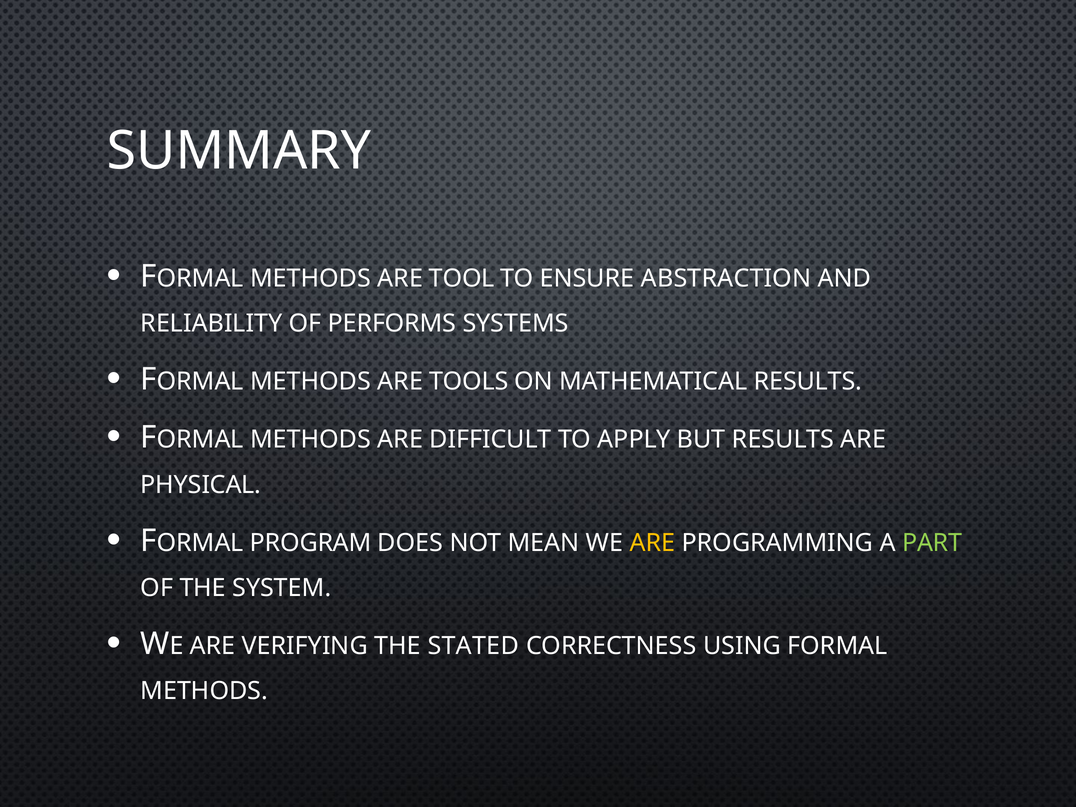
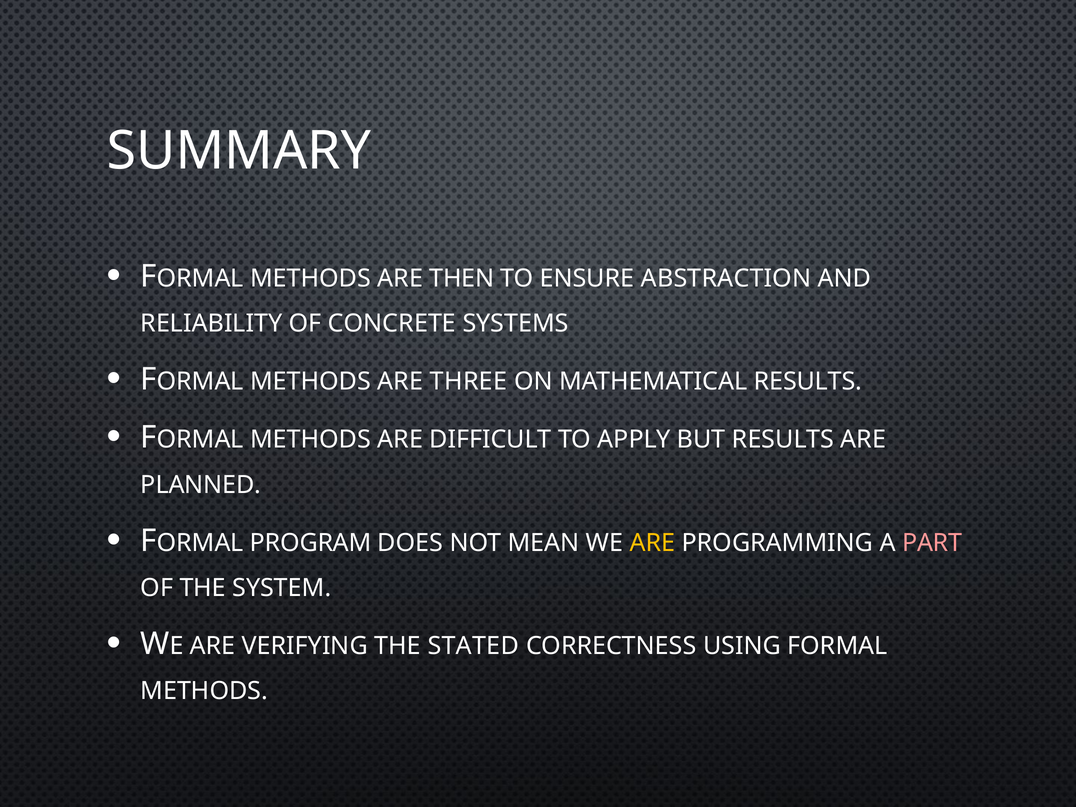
TOOL: TOOL -> THEN (462, 278)
PERFORMS: PERFORMS -> CONCRETE (392, 324)
TOOLS: TOOLS -> THREE (469, 382)
PHYSICAL: PHYSICAL -> PLANNED (201, 485)
PART colour: light green -> pink (932, 543)
